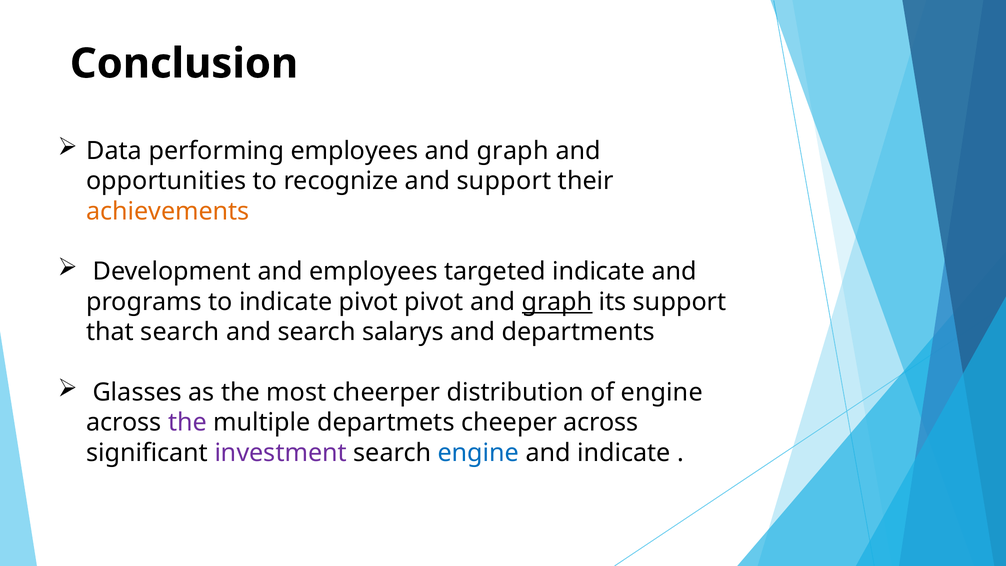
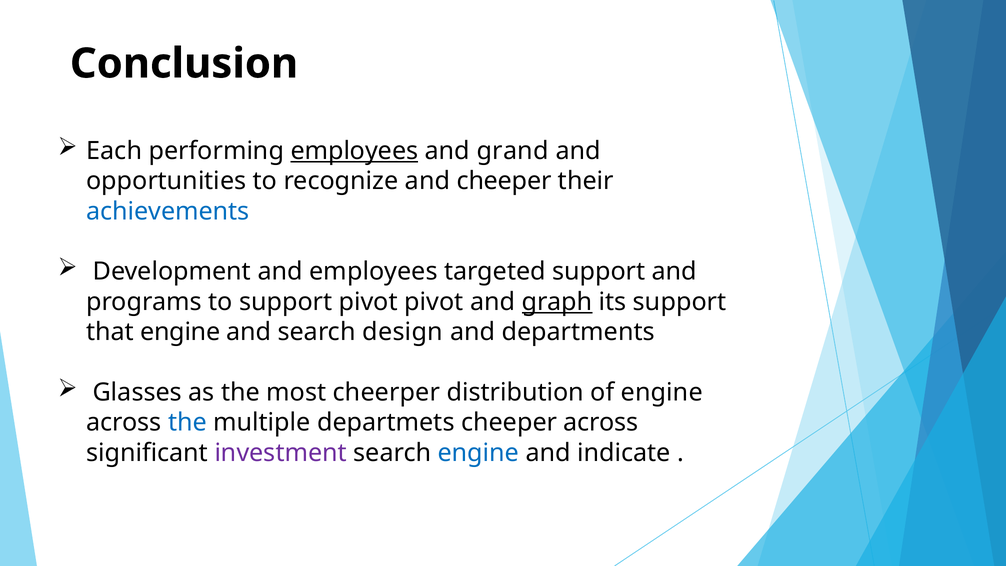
Data: Data -> Each (114, 151)
employees underline: none -> present (354, 151)
graph: graph -> grand (513, 151)
and support: support -> cheeper (504, 181)
achievements colour: orange -> blue (168, 211)
targeted indicate: indicate -> support (599, 272)
to indicate: indicate -> support (286, 302)
that search: search -> engine (180, 332)
salarys: salarys -> design (403, 332)
the colour: purple -> blue (187, 422)
